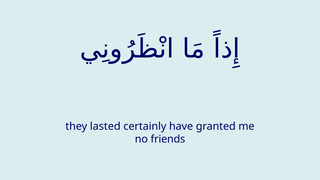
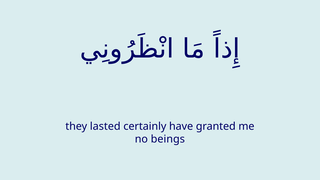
friends: friends -> beings (168, 139)
